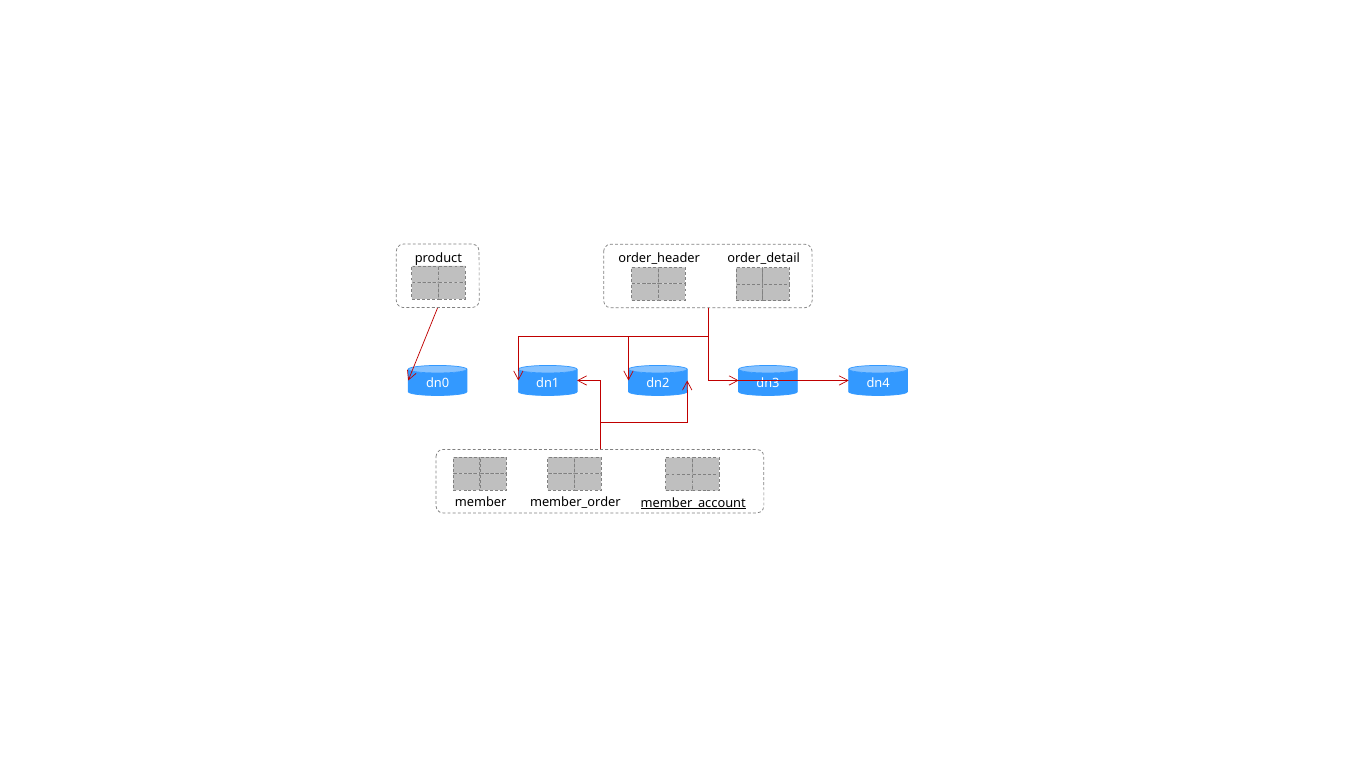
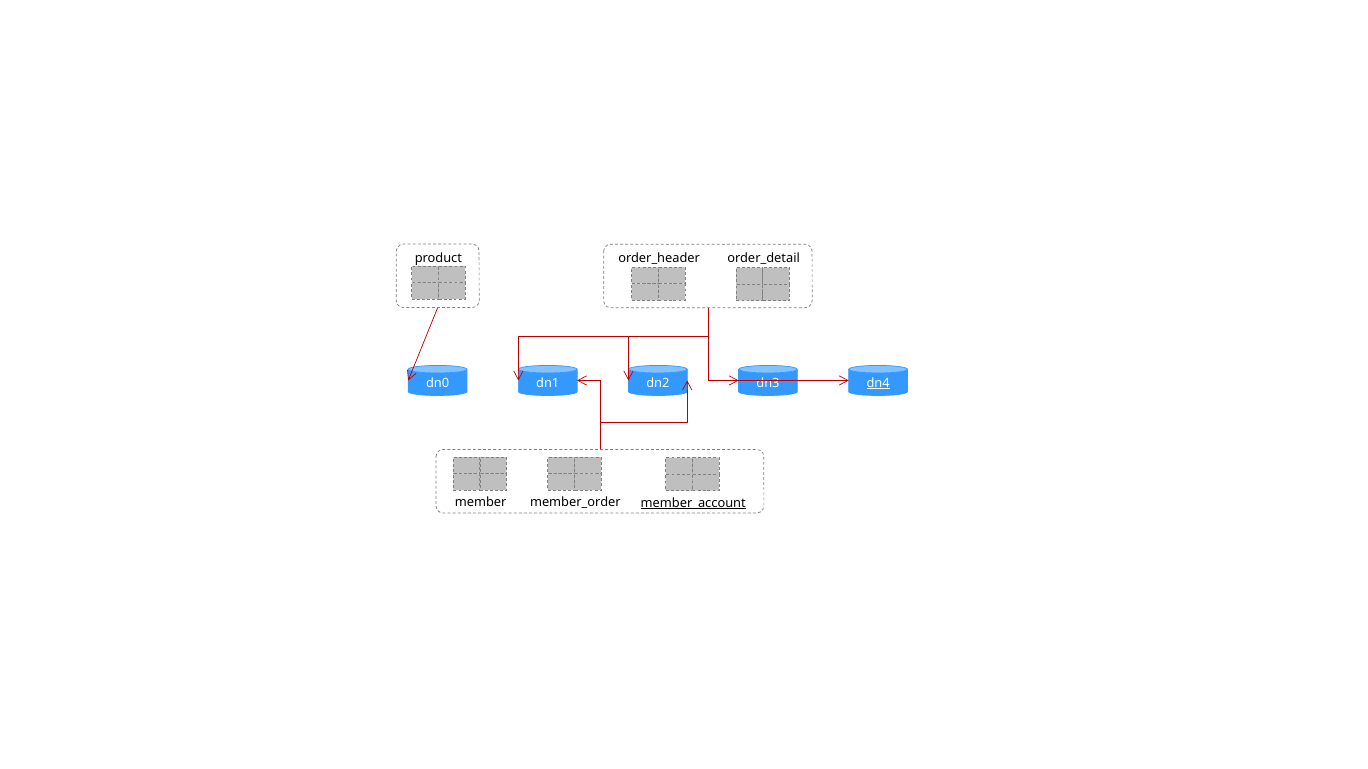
dn4 underline: none -> present (878, 383)
